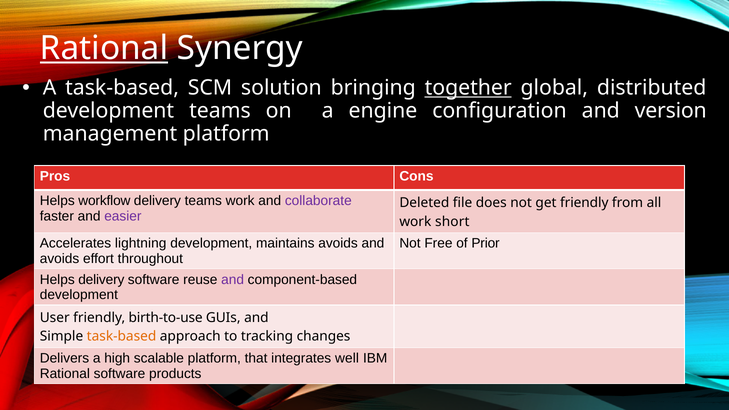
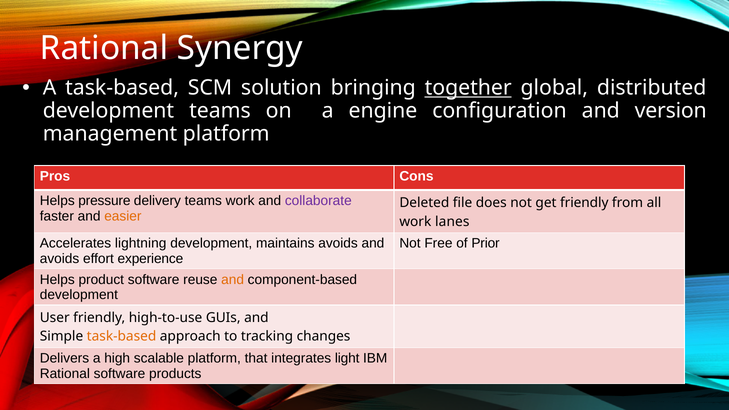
Rational underline: present -> none (104, 48)
workflow: workflow -> pressure (104, 201)
easier colour: purple -> orange (123, 216)
short: short -> lanes (452, 222)
throughout: throughout -> experience (150, 259)
Helps delivery: delivery -> product (101, 280)
and colour: purple -> orange (233, 280)
birth-to-use: birth-to-use -> high-to-use (166, 318)
well: well -> light (347, 358)
